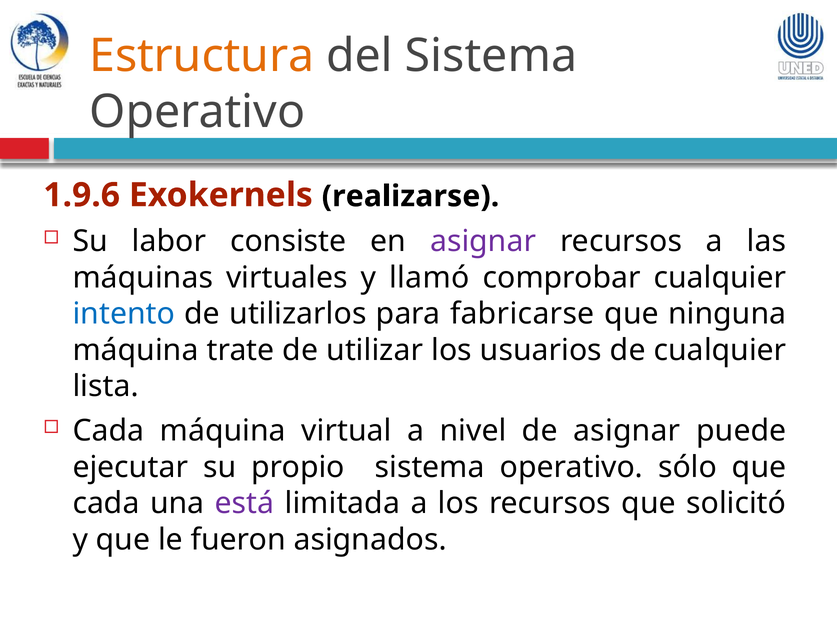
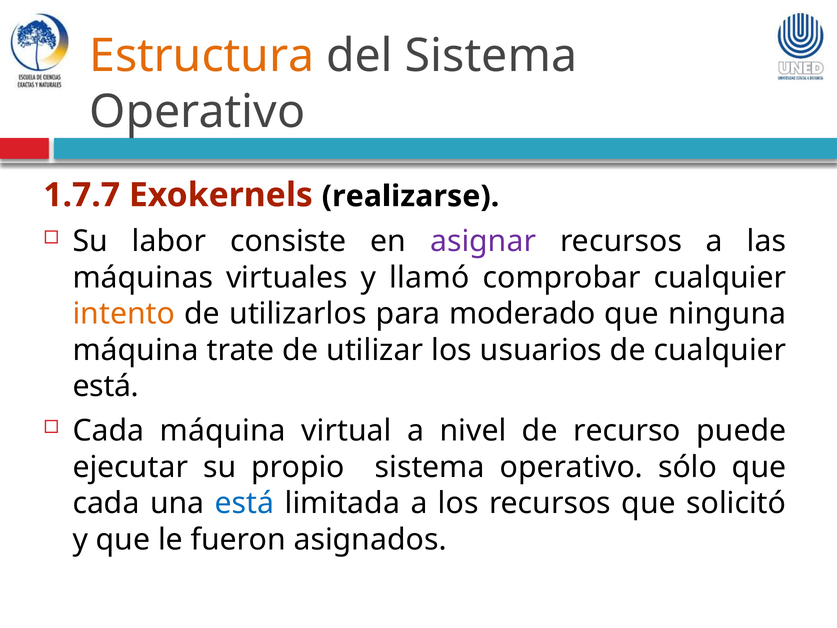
1.9.6: 1.9.6 -> 1.7.7 (82, 195)
intento colour: blue -> orange (124, 314)
fabricarse: fabricarse -> moderado (523, 314)
lista: lista -> está (106, 386)
de asignar: asignar -> recurso (627, 431)
está colour: purple -> blue (245, 503)
